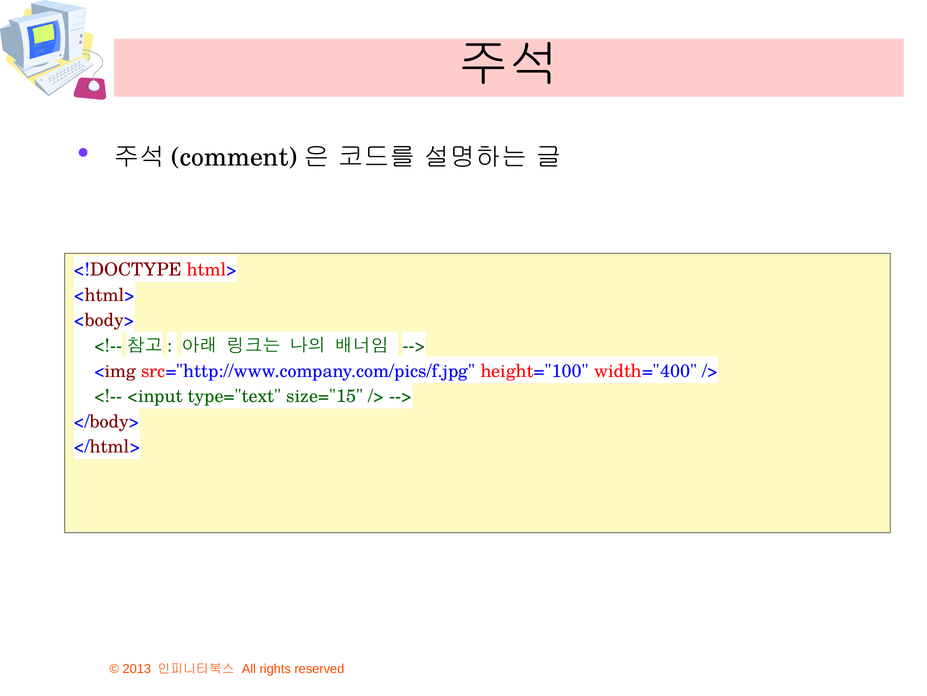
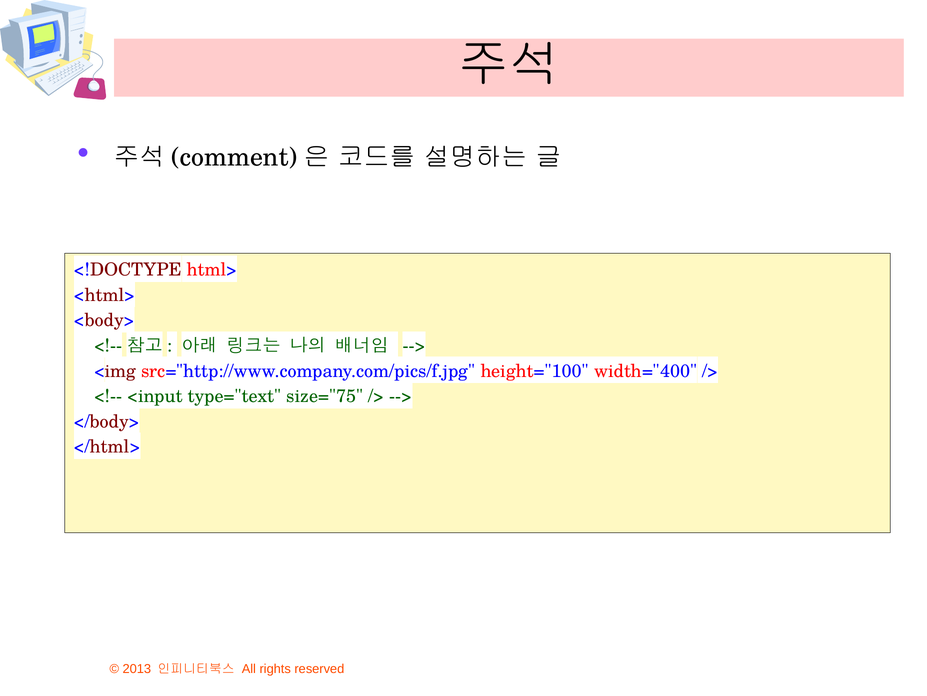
size="15: size="15 -> size="75 (325, 396)
